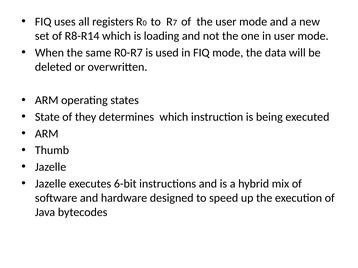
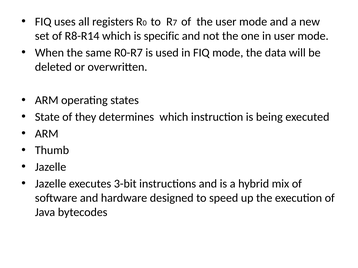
loading: loading -> specific (162, 36)
6-bit: 6-bit -> 3-bit (125, 184)
